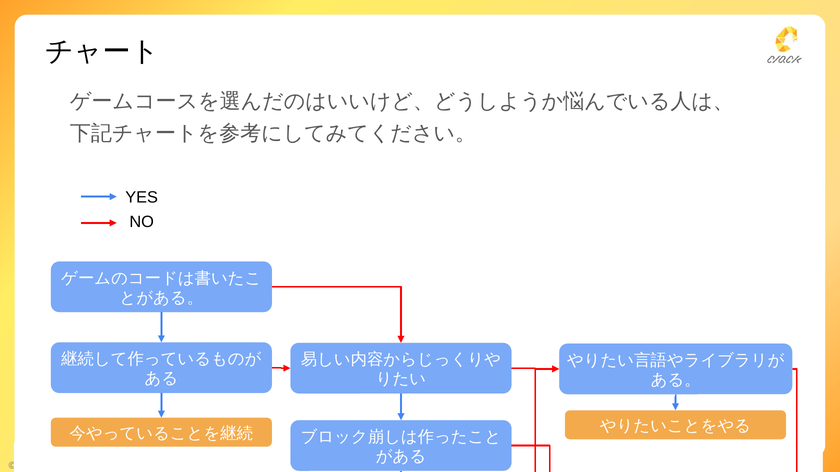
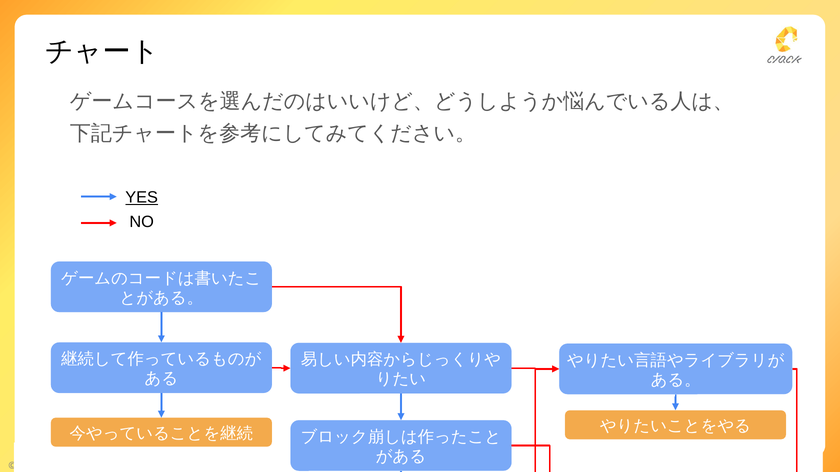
YES underline: none -> present (142, 198)
